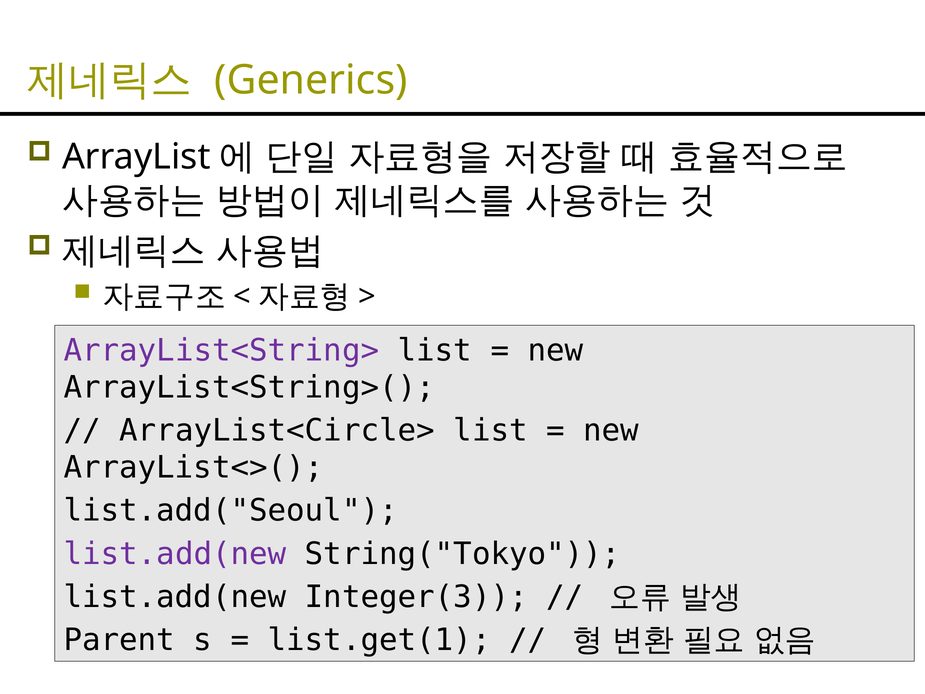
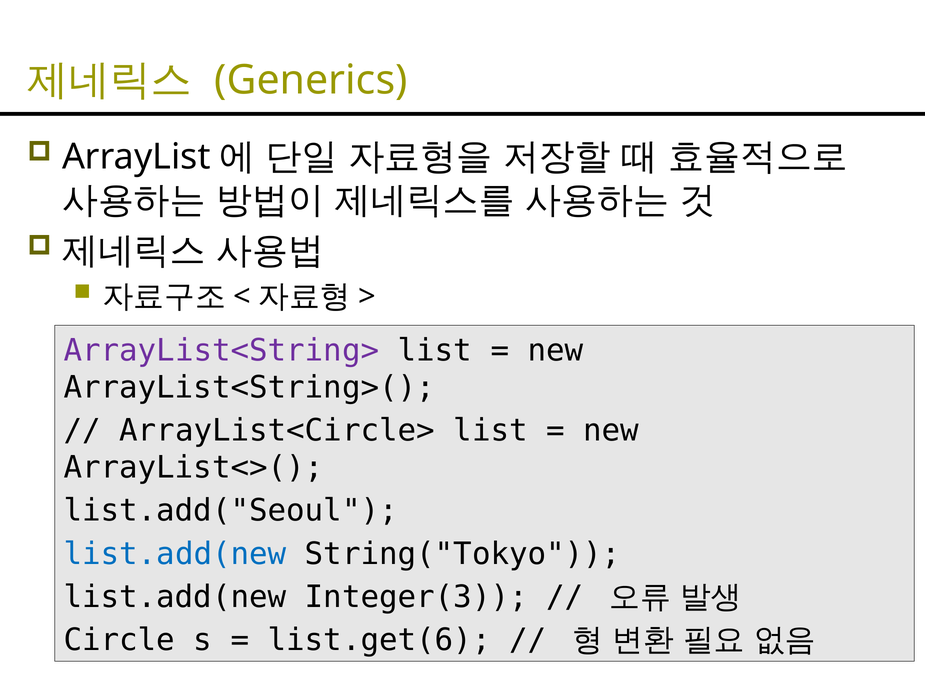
list.add(new colour: purple -> blue (175, 554)
Parent: Parent -> Circle (119, 640)
list.get(1: list.get(1 -> list.get(6 (379, 640)
